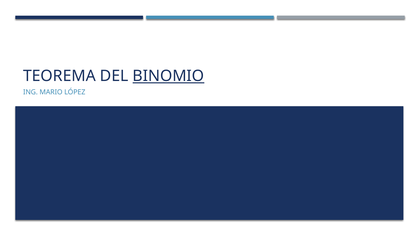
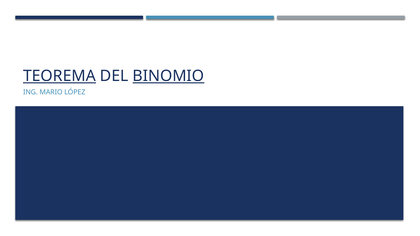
TEOREMA underline: none -> present (60, 76)
